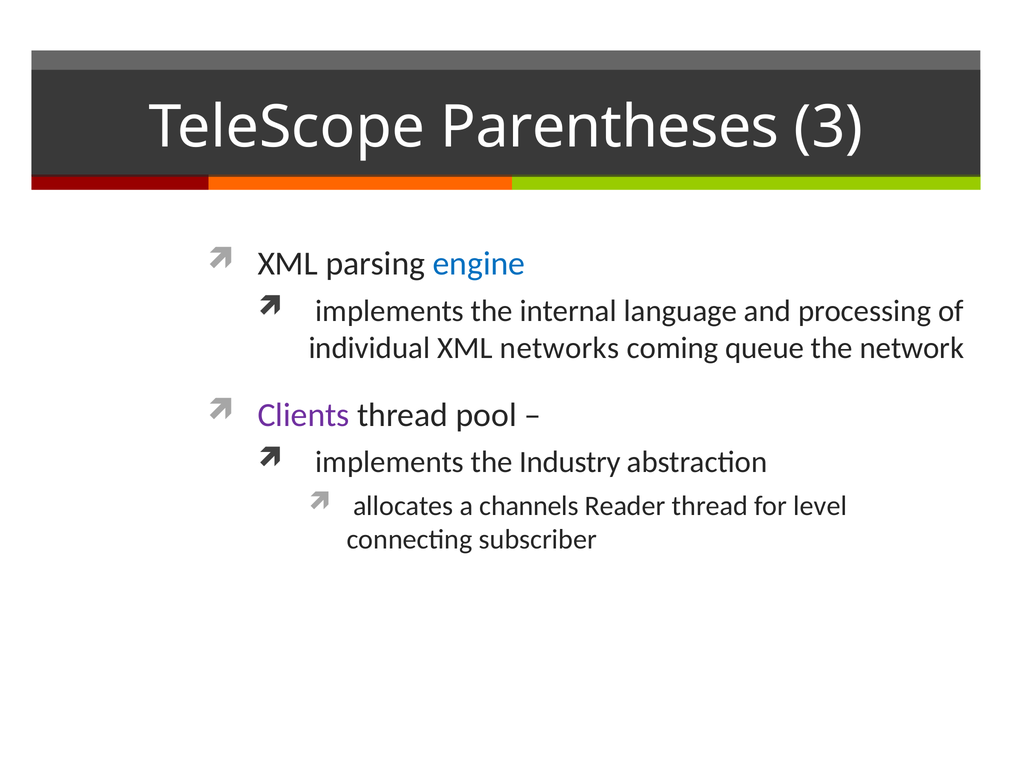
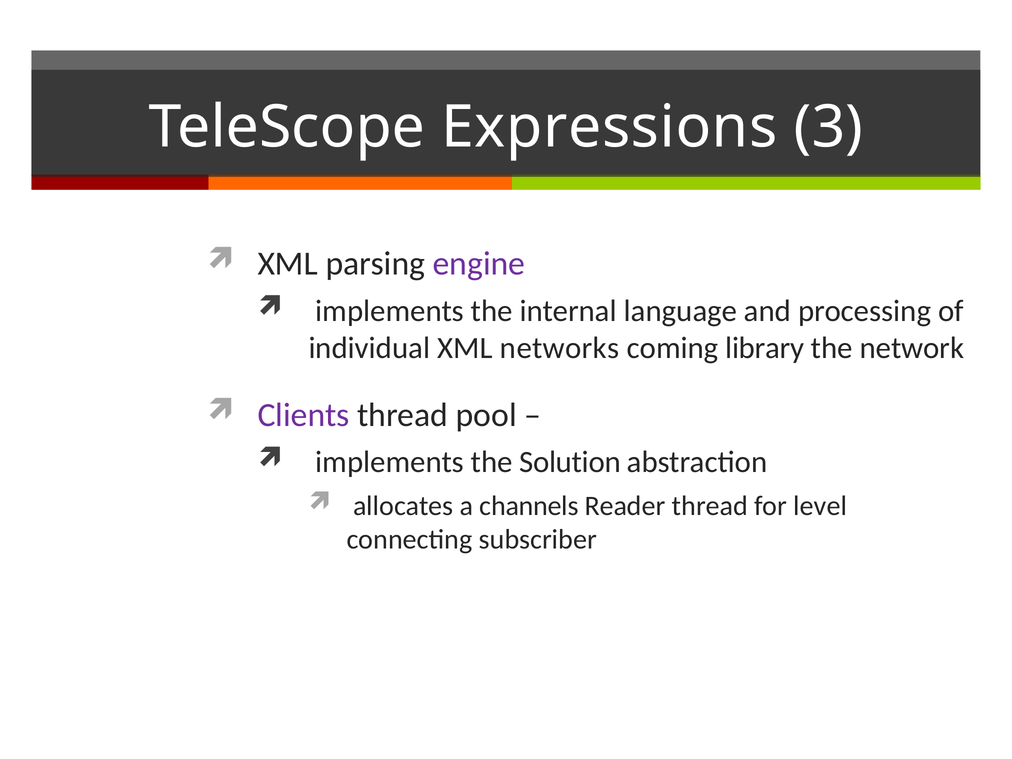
Parentheses: Parentheses -> Expressions (609, 127)
engine colour: blue -> purple (479, 264)
queue: queue -> library (765, 348)
Industry: Industry -> Solution (570, 462)
